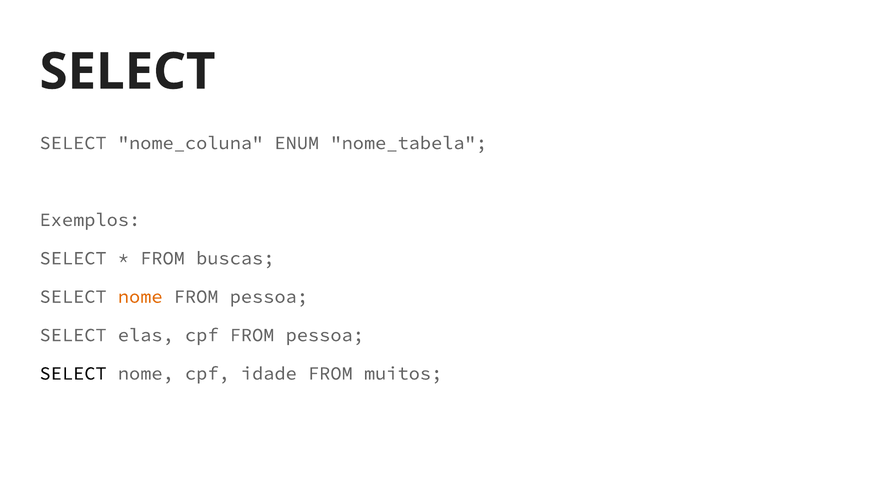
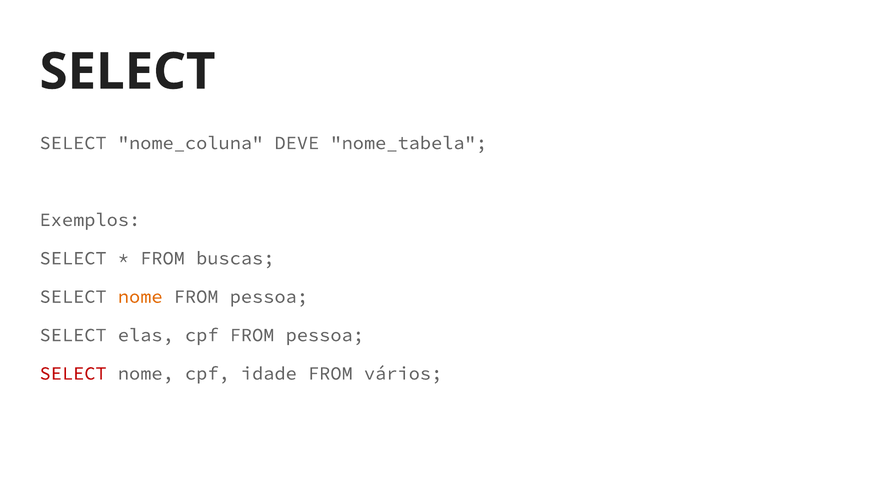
ENUM: ENUM -> DEVE (297, 143)
SELECT colour: black -> red (73, 373)
muitos: muitos -> vários (403, 373)
